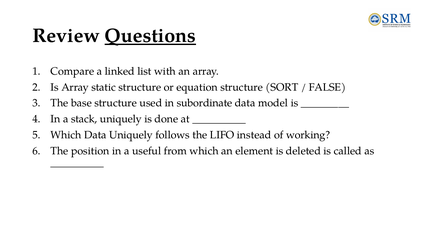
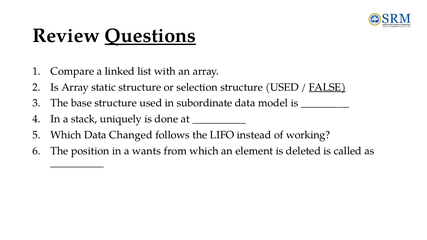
equation: equation -> selection (197, 87)
SORT: SORT -> USED (282, 87)
FALSE underline: none -> present (327, 87)
Data Uniquely: Uniquely -> Changed (131, 135)
useful: useful -> wants (147, 151)
